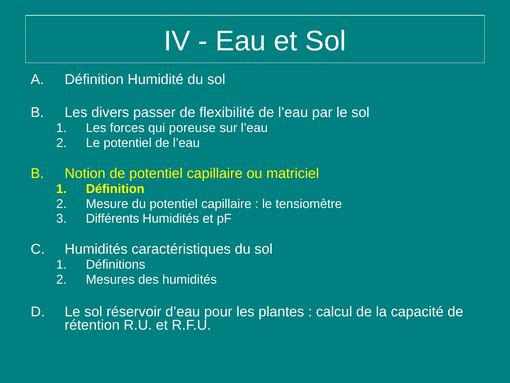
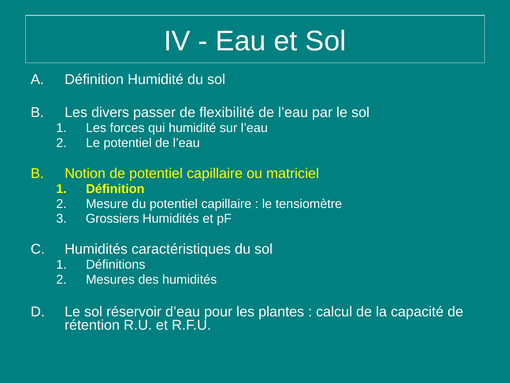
qui poreuse: poreuse -> humidité (192, 128)
Différents: Différents -> Grossiers (112, 218)
